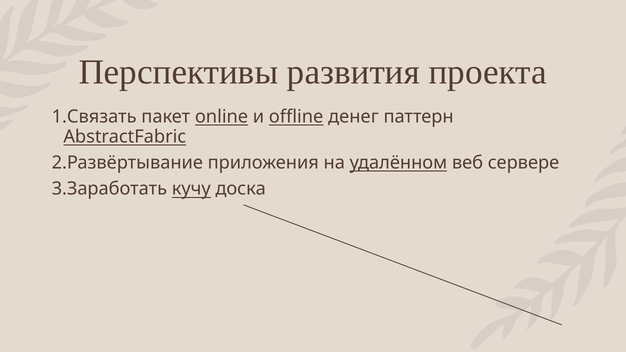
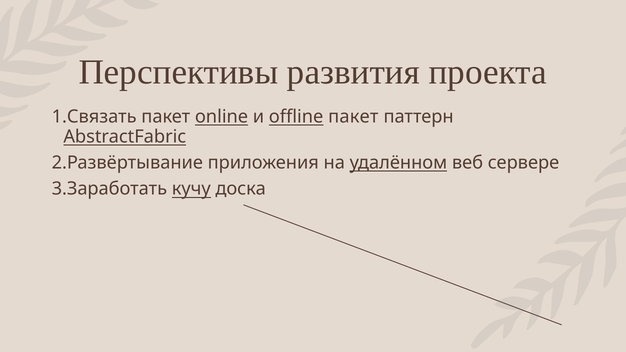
offline денег: денег -> пакет (353, 117)
